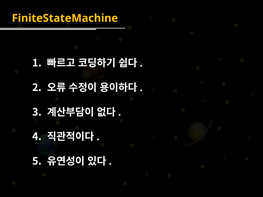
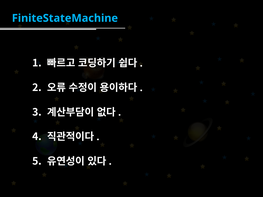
FiniteStateMachine colour: yellow -> light blue (65, 18)
